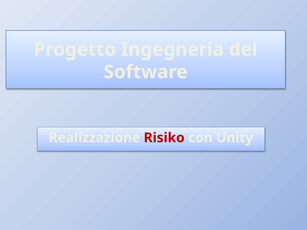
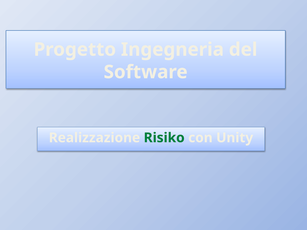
Risiko colour: red -> green (164, 138)
